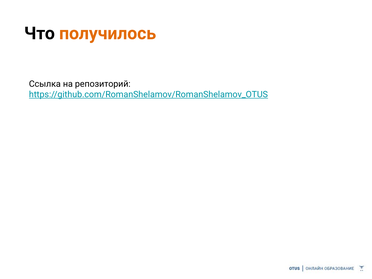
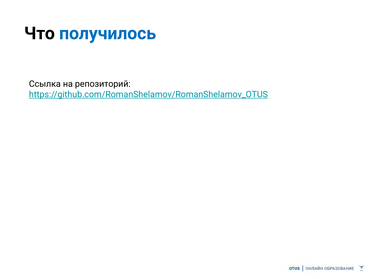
получилось colour: orange -> blue (108, 33)
